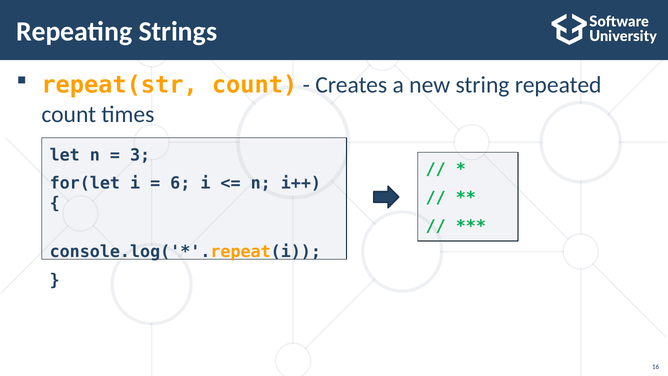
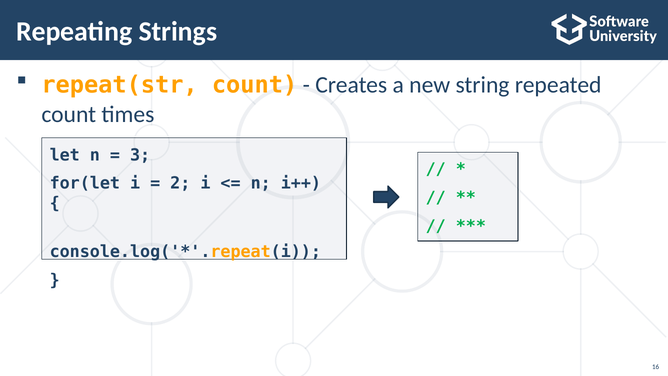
6: 6 -> 2 (180, 183)
